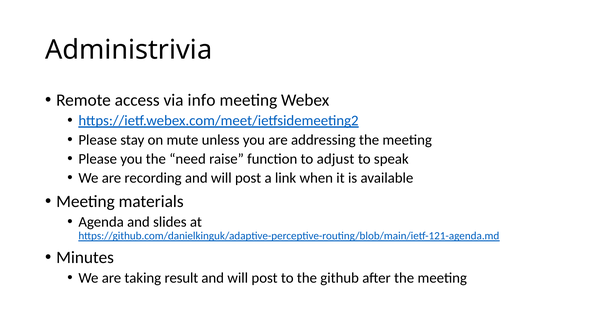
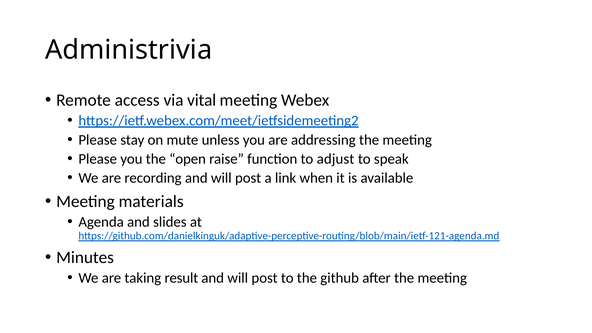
info: info -> vital (202, 100)
need: need -> open (188, 159)
